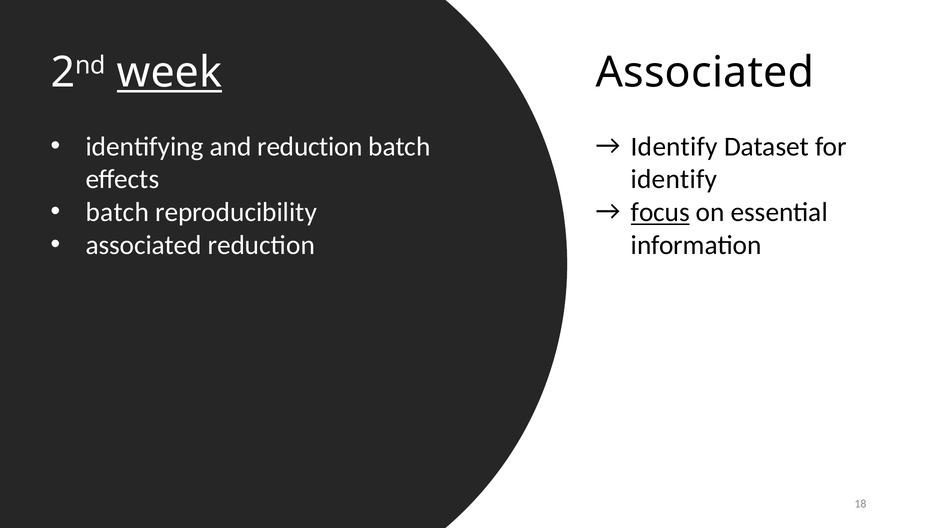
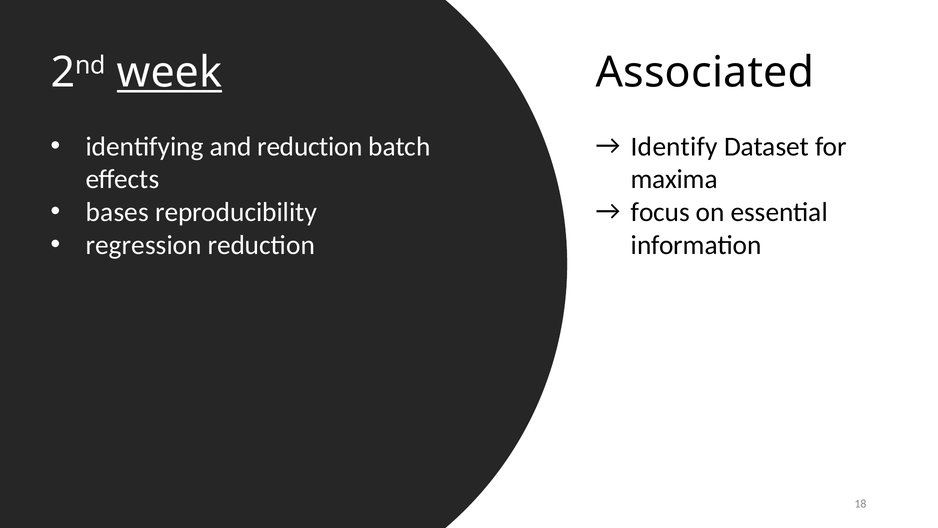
identify: identify -> maxima (674, 179)
batch: batch -> bases (117, 212)
focus underline: present -> none (660, 212)
associated: associated -> regression (144, 245)
